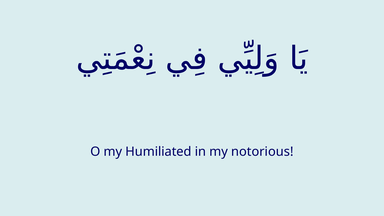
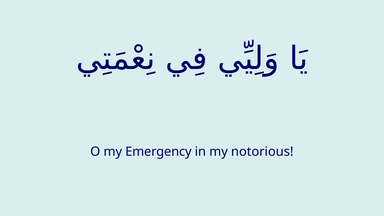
Humiliated: Humiliated -> Emergency (159, 152)
